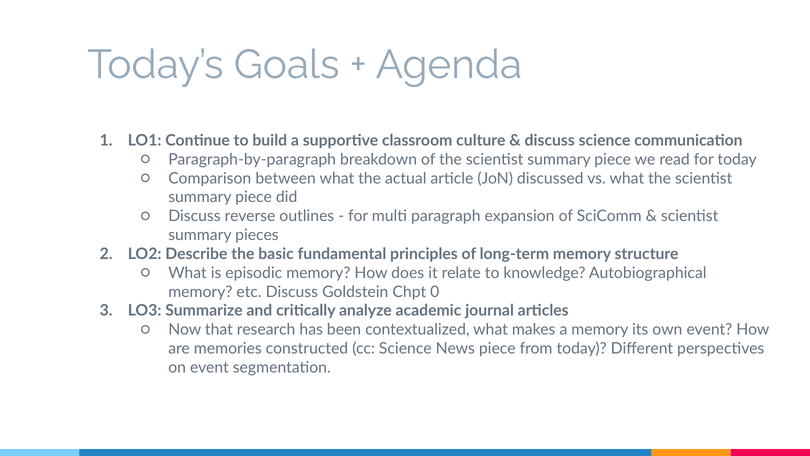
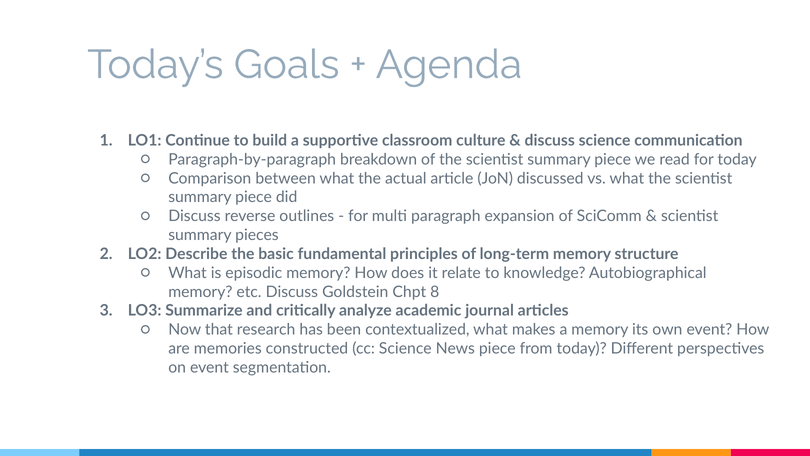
0: 0 -> 8 (435, 292)
